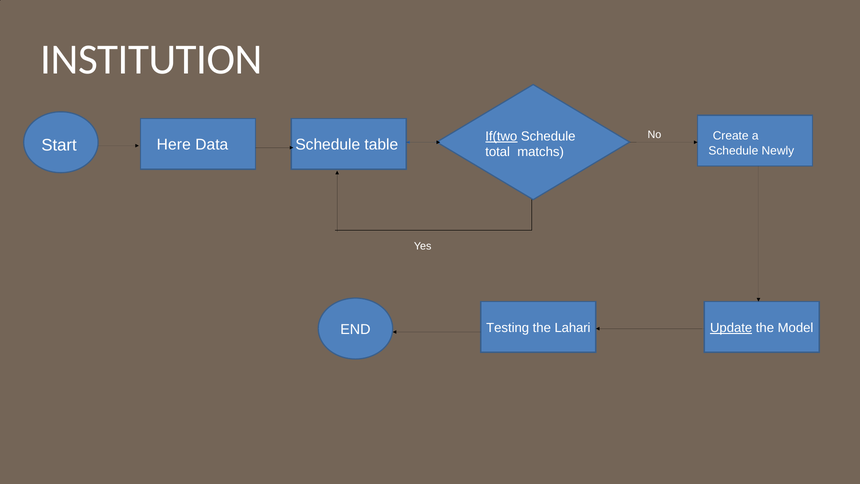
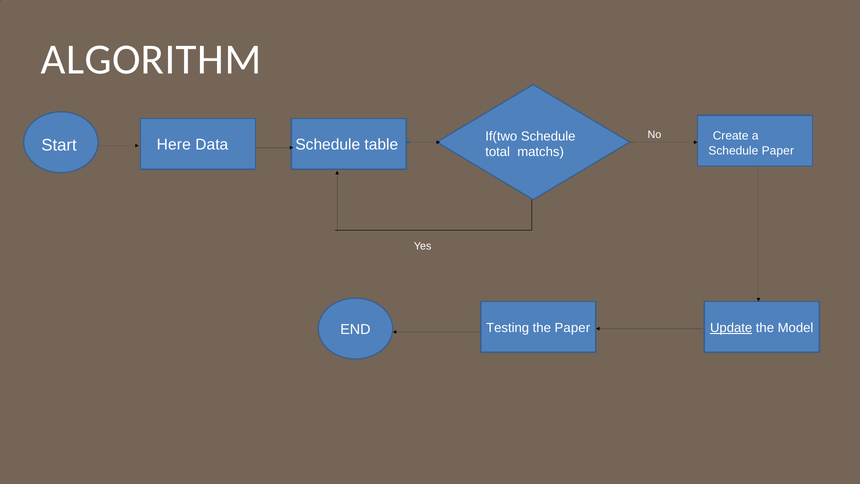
INSTITUTION: INSTITUTION -> ALGORITHM (151, 60)
If(two underline: present -> none (501, 136)
Schedule Newly: Newly -> Paper (778, 151)
the Lahari: Lahari -> Paper (572, 328)
